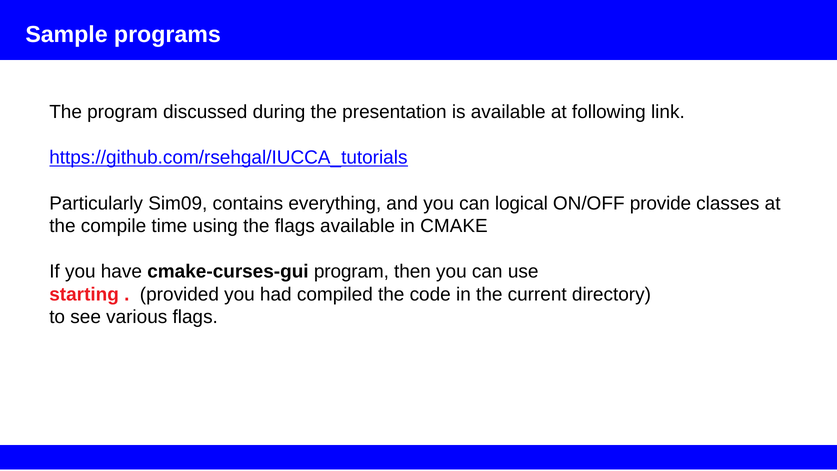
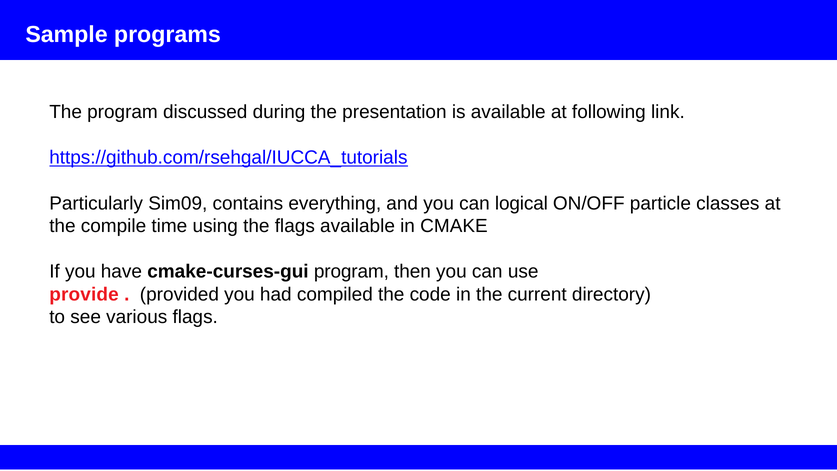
provide: provide -> particle (660, 203)
starting: starting -> provide (84, 294)
